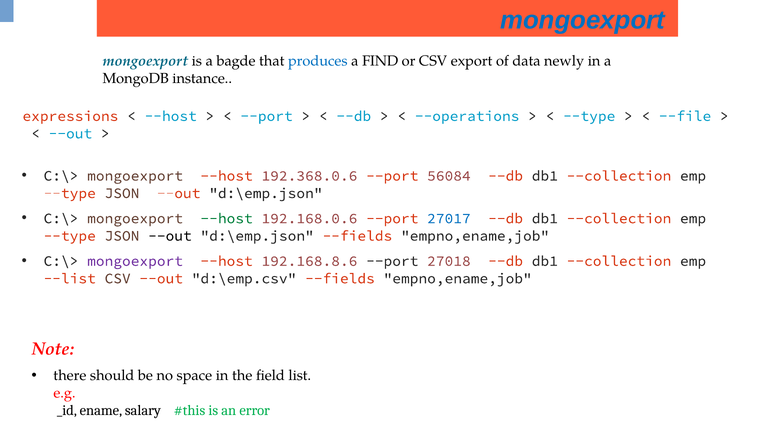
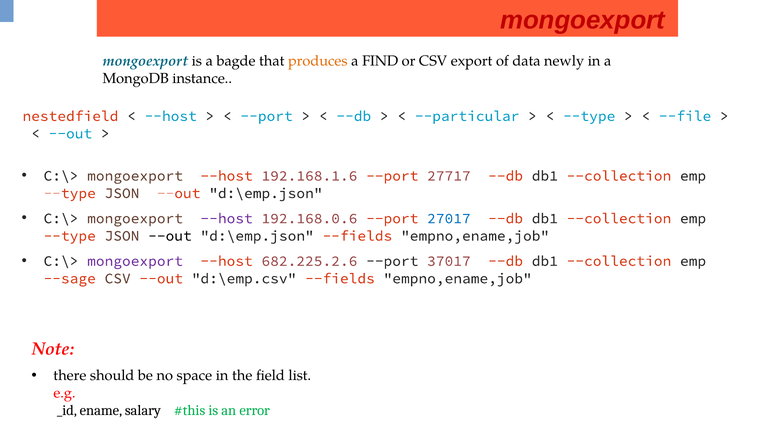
mongoexport colour: blue -> red (583, 20)
produces colour: blue -> orange (318, 61)
expressions: expressions -> nestedfield (70, 116)
--operations: --operations -> --particular (467, 116)
192.368.0.6: 192.368.0.6 -> 192.168.1.6 (309, 176)
56084: 56084 -> 27717 (449, 176)
--host colour: green -> purple (227, 218)
192.168.8.6: 192.168.8.6 -> 682.225.2.6 (309, 261)
27018: 27018 -> 37017 (449, 261)
--list: --list -> --sage (70, 278)
